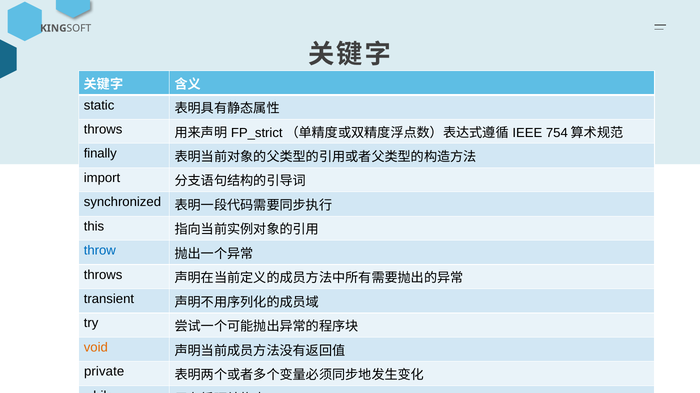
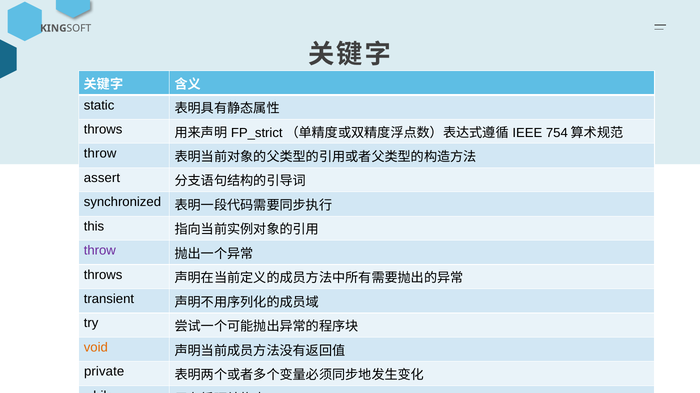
finally: finally -> throw (100, 154)
import: import -> assert (102, 178)
throw colour: blue -> purple (100, 251)
